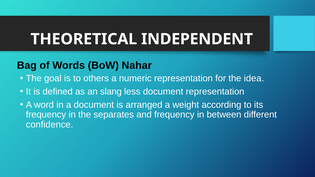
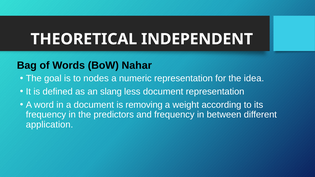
others: others -> nodes (96, 78)
arranged: arranged -> removing (144, 105)
separates: separates -> predictors (114, 115)
confidence: confidence -> application (49, 125)
